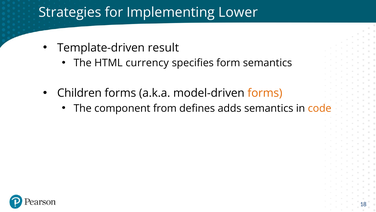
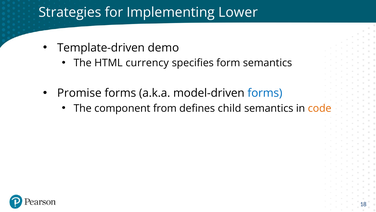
result: result -> demo (163, 48)
Children: Children -> Promise (79, 93)
forms colour: orange -> blue (265, 93)
adds: adds -> child (230, 108)
